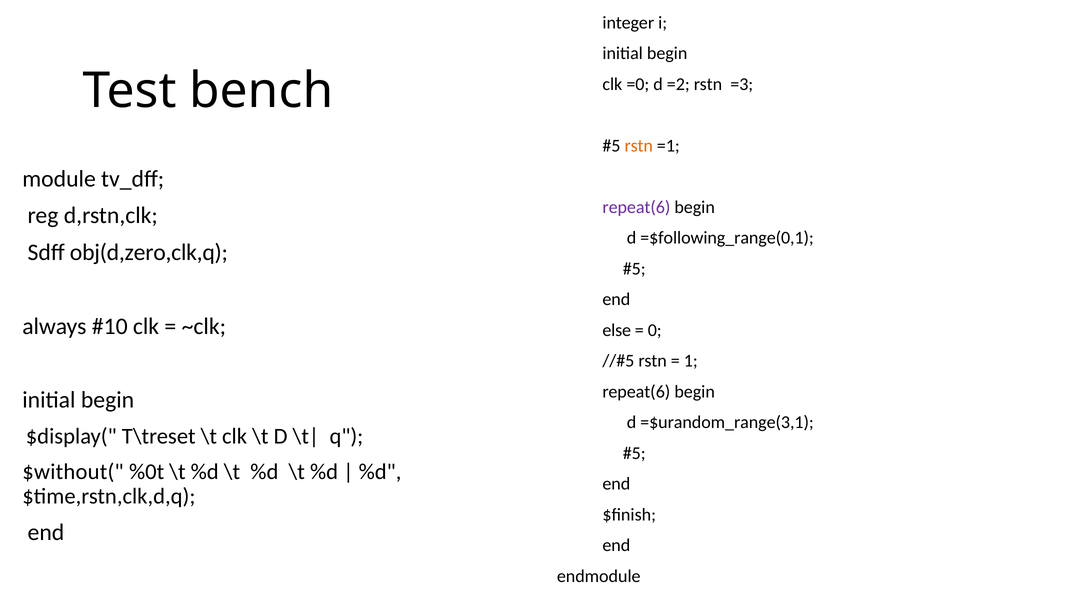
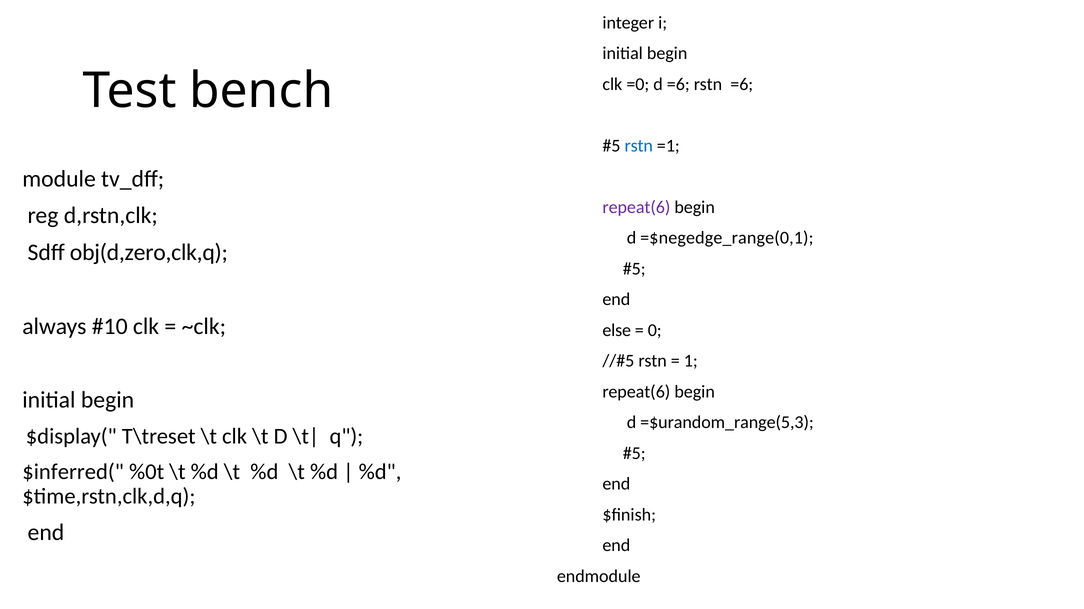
d =2: =2 -> =6 (678, 84)
rstn =3: =3 -> =6 (742, 84)
rstn colour: orange -> blue (639, 146)
=$following_range(0,1: =$following_range(0,1 -> =$negedge_range(0,1 (727, 238)
=$urandom_range(3,1: =$urandom_range(3,1 -> =$urandom_range(5,3 (727, 423)
$without(: $without( -> $inferred( (73, 472)
